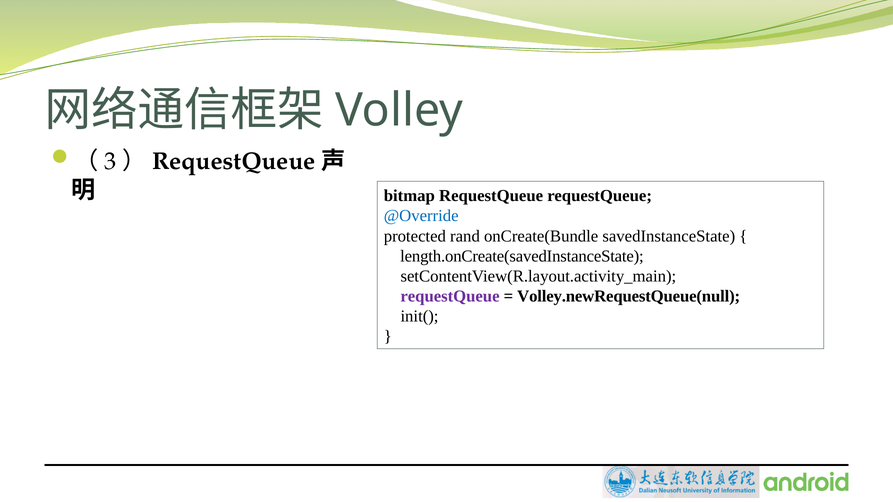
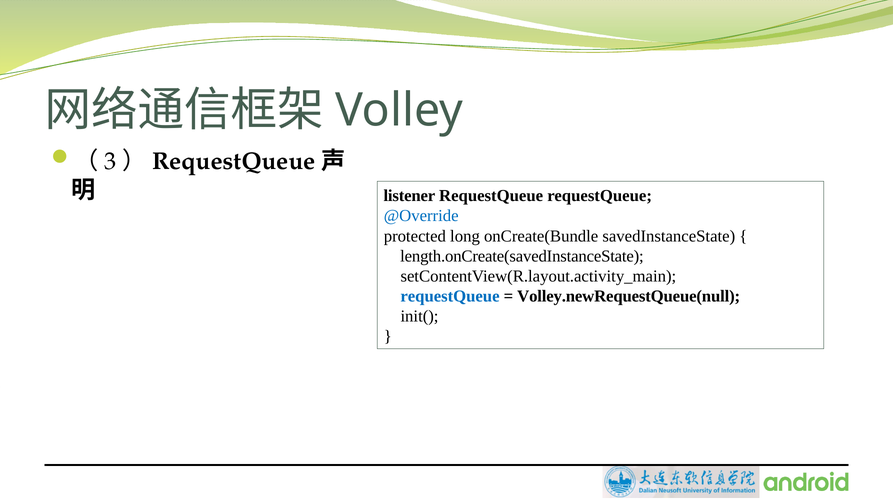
bitmap: bitmap -> listener (409, 196)
rand: rand -> long (465, 236)
requestQueue colour: purple -> blue (450, 296)
